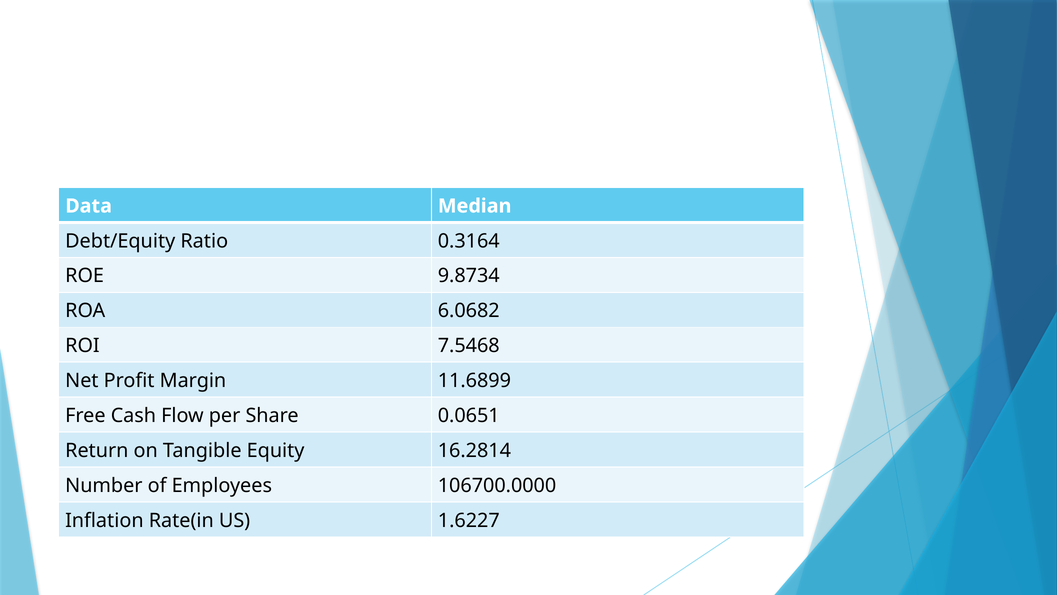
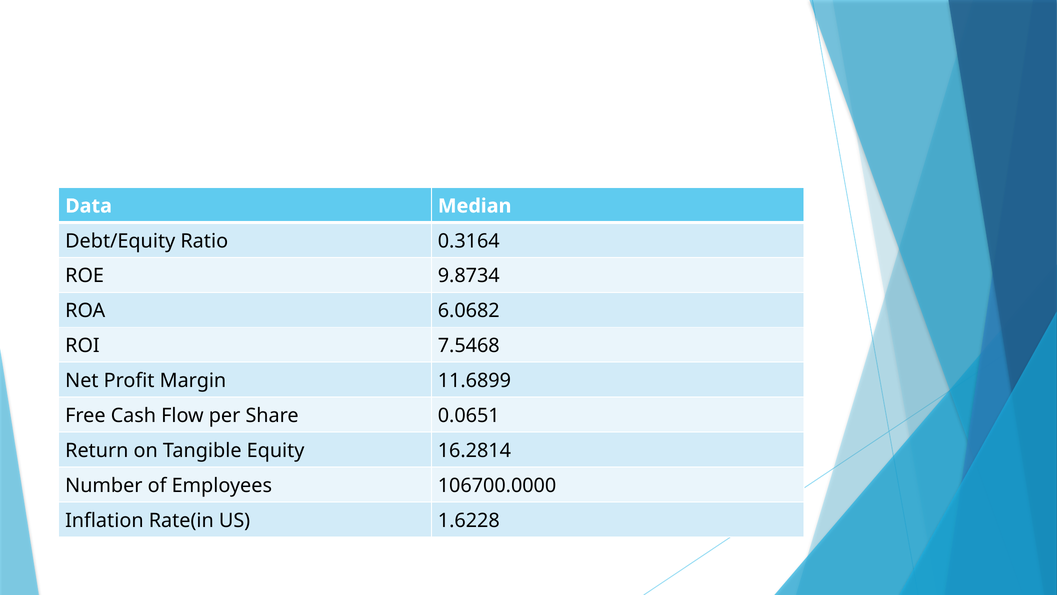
1.6227: 1.6227 -> 1.6228 (469, 520)
